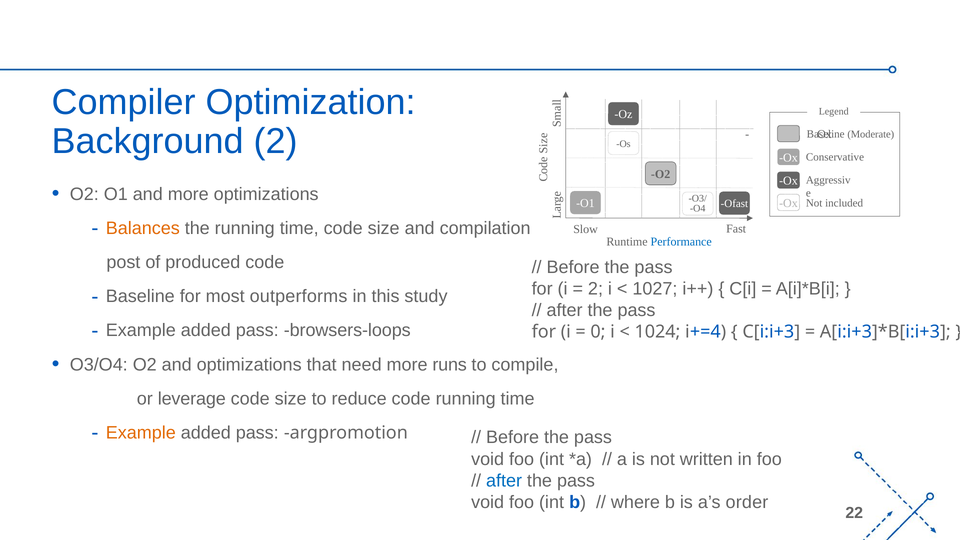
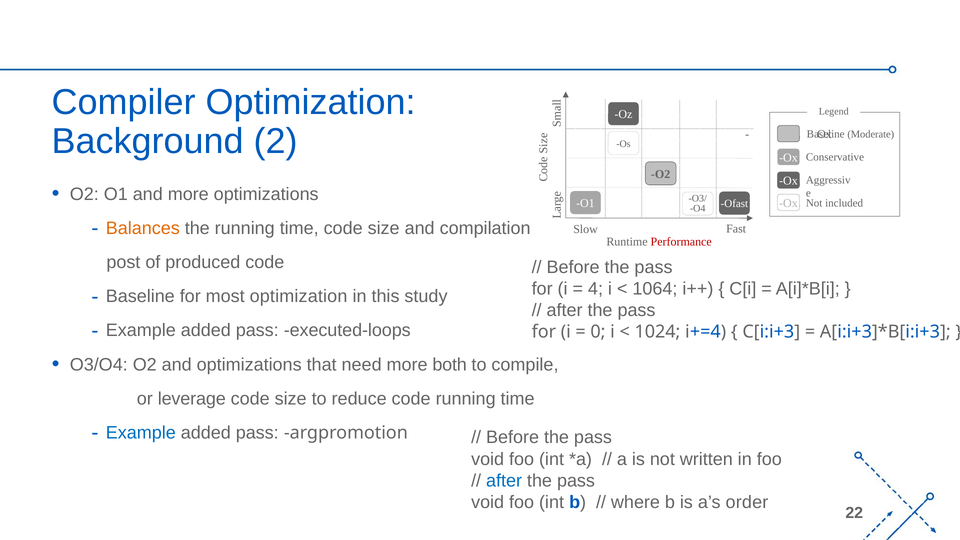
Performance colour: blue -> red (681, 242)
2: 2 -> 4 (595, 289)
1027: 1027 -> 1064 (655, 289)
most outperforms: outperforms -> optimization (299, 296)
browsers-loops: browsers-loops -> executed-loops (347, 331)
runs: runs -> both (450, 365)
Example colour: orange -> blue (141, 433)
